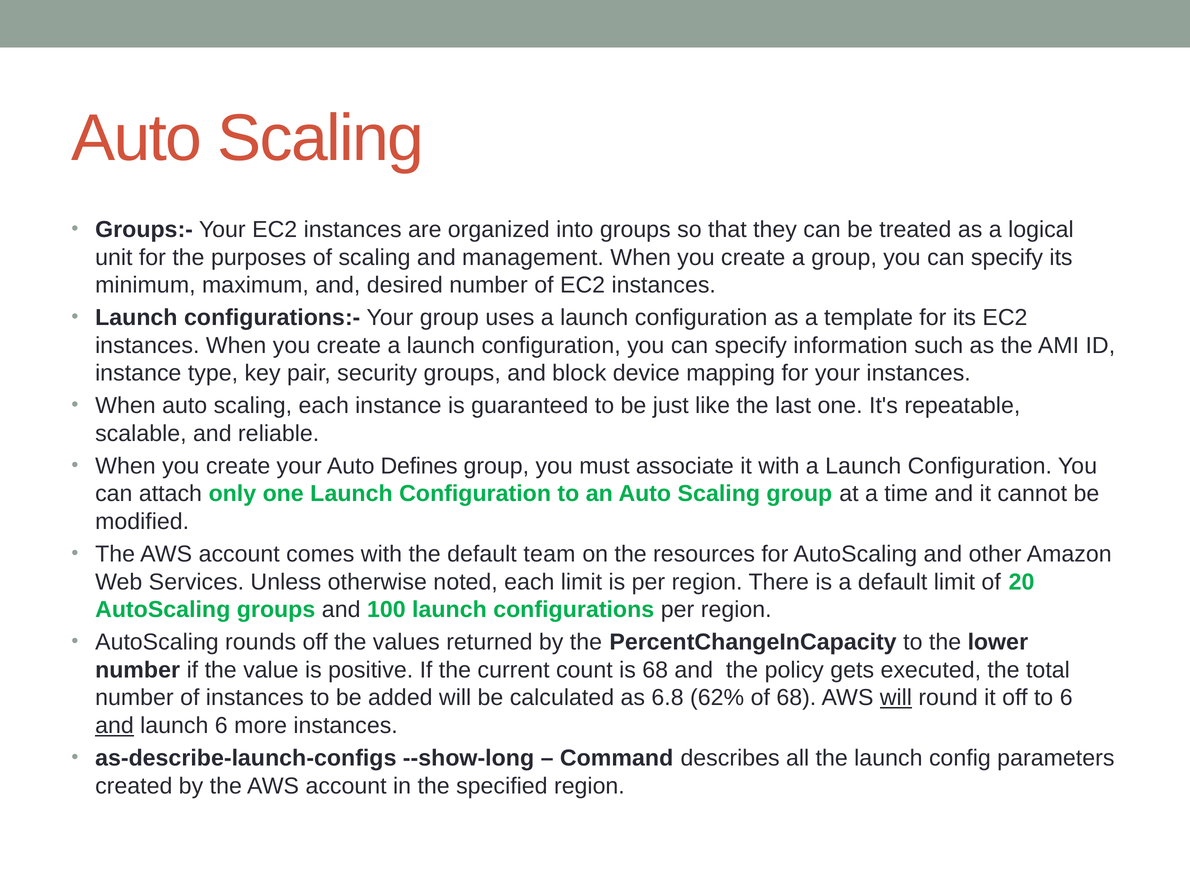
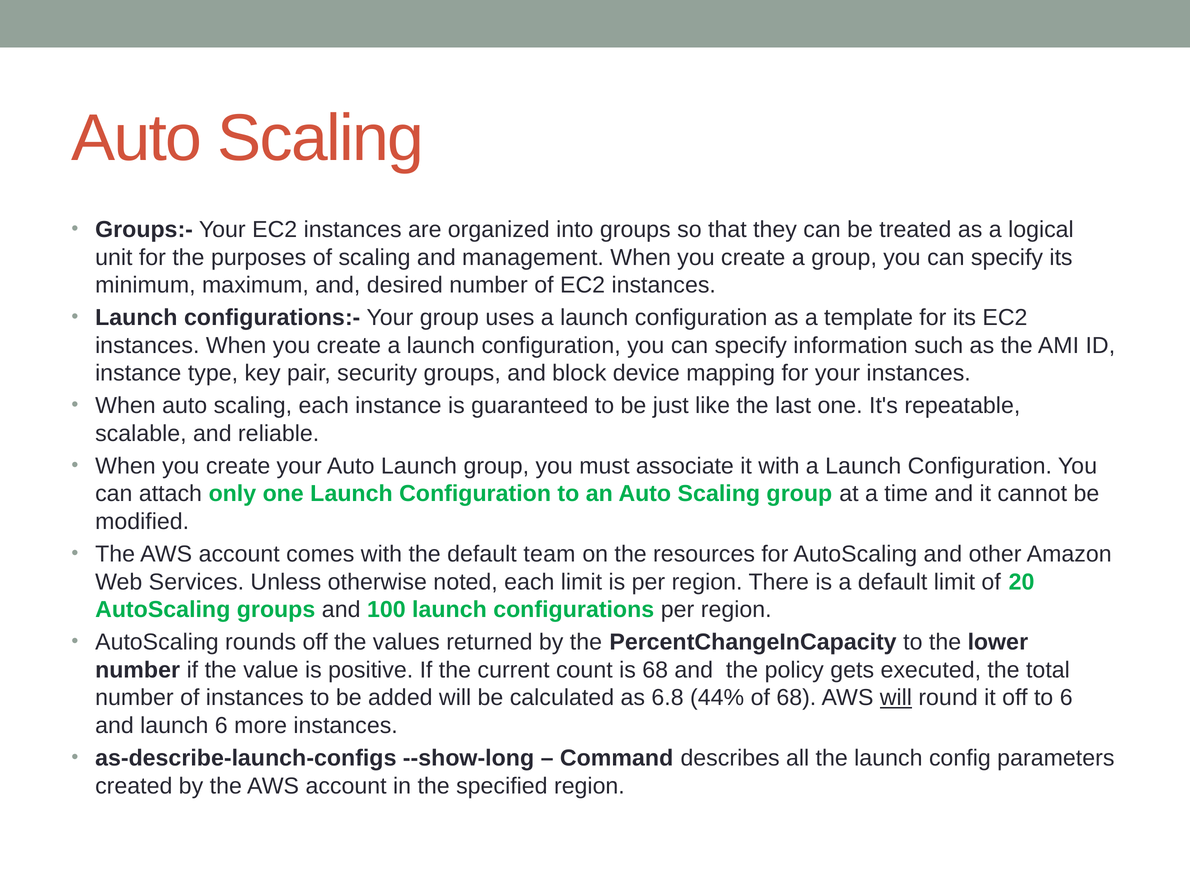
Auto Defines: Defines -> Launch (419, 466)
62%: 62% -> 44% (717, 698)
and underline: present -> none (115, 726)
